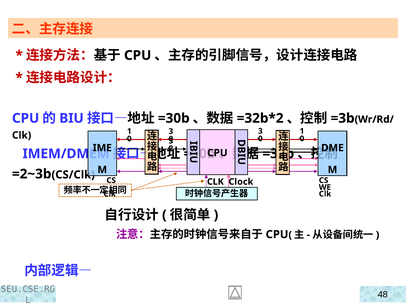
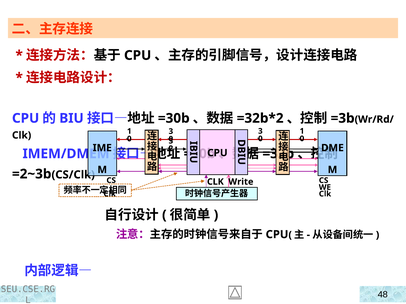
Clock: Clock -> Write (241, 182)
